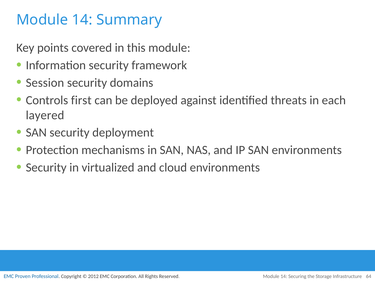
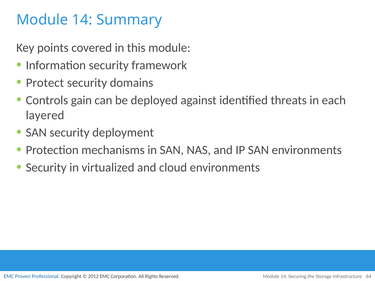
Session: Session -> Protect (45, 83)
first: first -> gain (81, 100)
